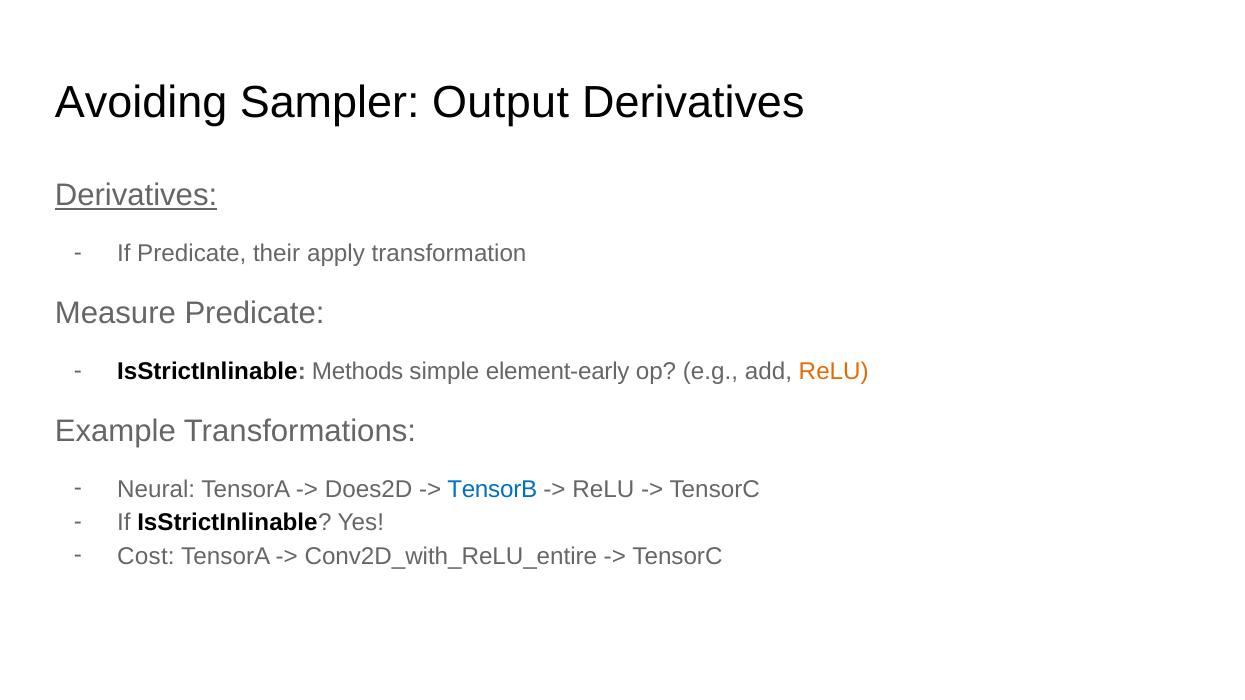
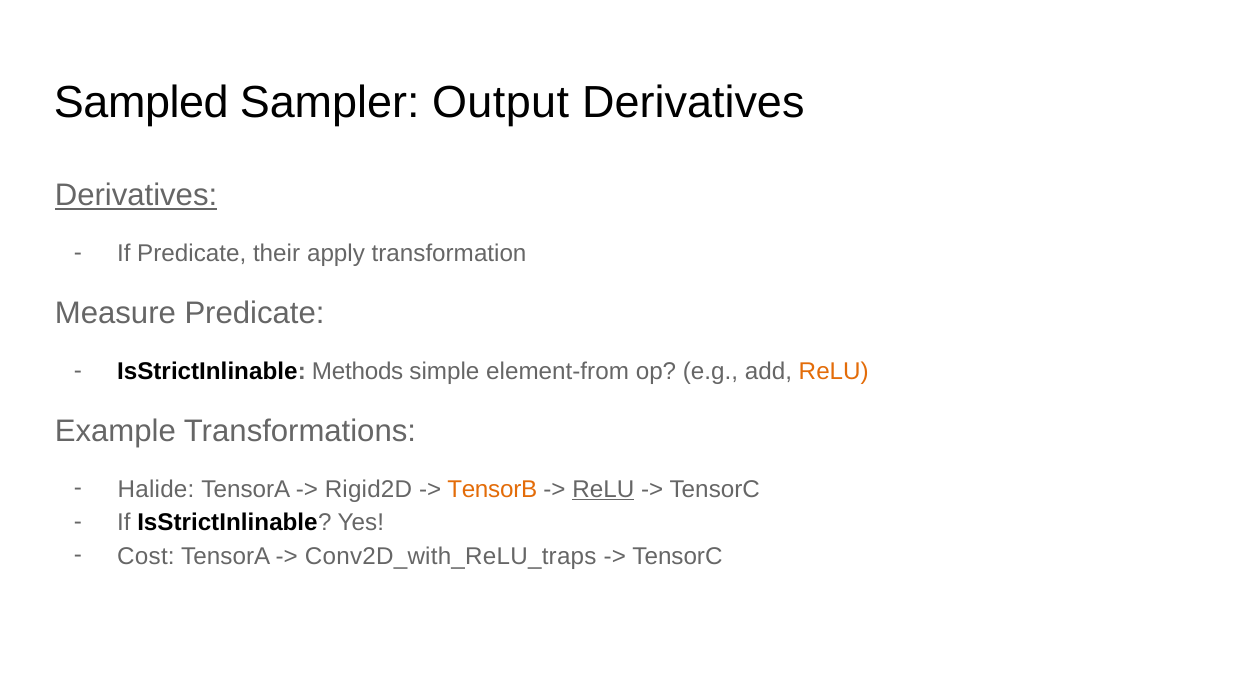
Avoiding: Avoiding -> Sampled (141, 103)
element-early: element-early -> element-from (558, 372)
Neural: Neural -> Halide (156, 489)
Does2D: Does2D -> Rigid2D (368, 489)
TensorB colour: blue -> orange (492, 489)
ReLU underline: none -> present (603, 489)
Conv2D_with_ReLU_entire: Conv2D_with_ReLU_entire -> Conv2D_with_ReLU_traps (451, 556)
